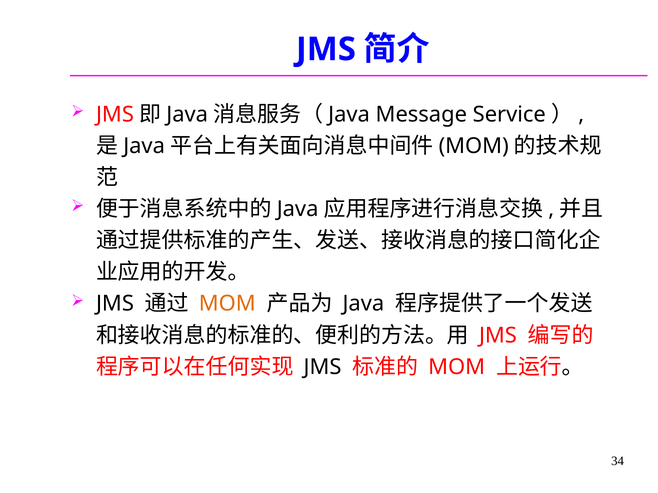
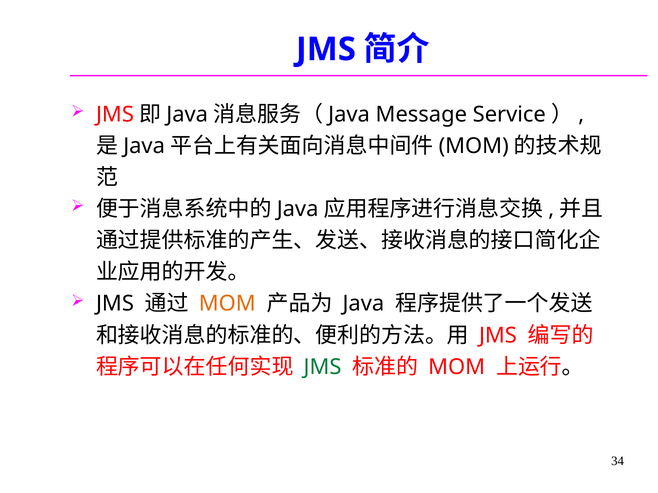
JMS colour: black -> green (322, 367)
